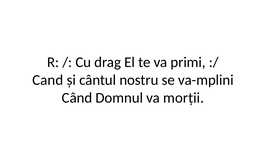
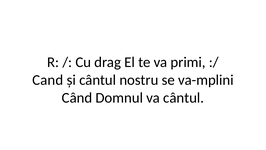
va morții: morții -> cântul (184, 98)
